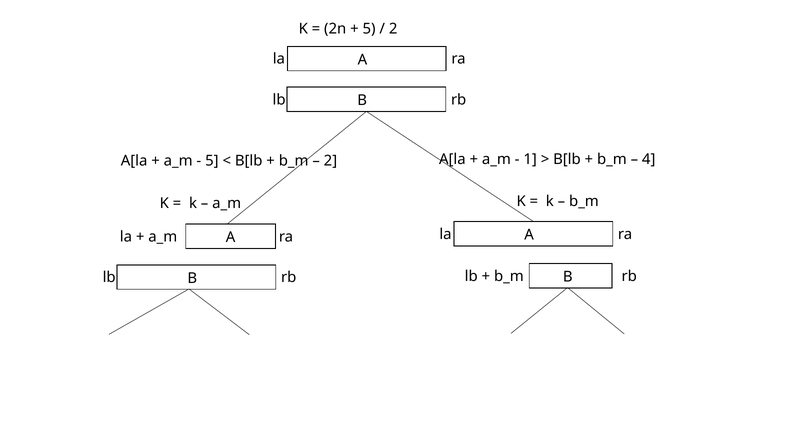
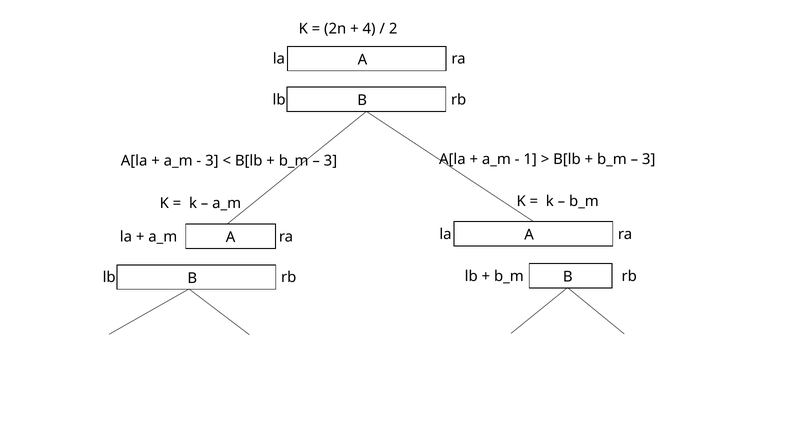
5: 5 -> 4 (369, 29)
5: 5 -> 3 (212, 161)
2: 2 -> 3 (330, 161)
4: 4 -> 3 (649, 159)
